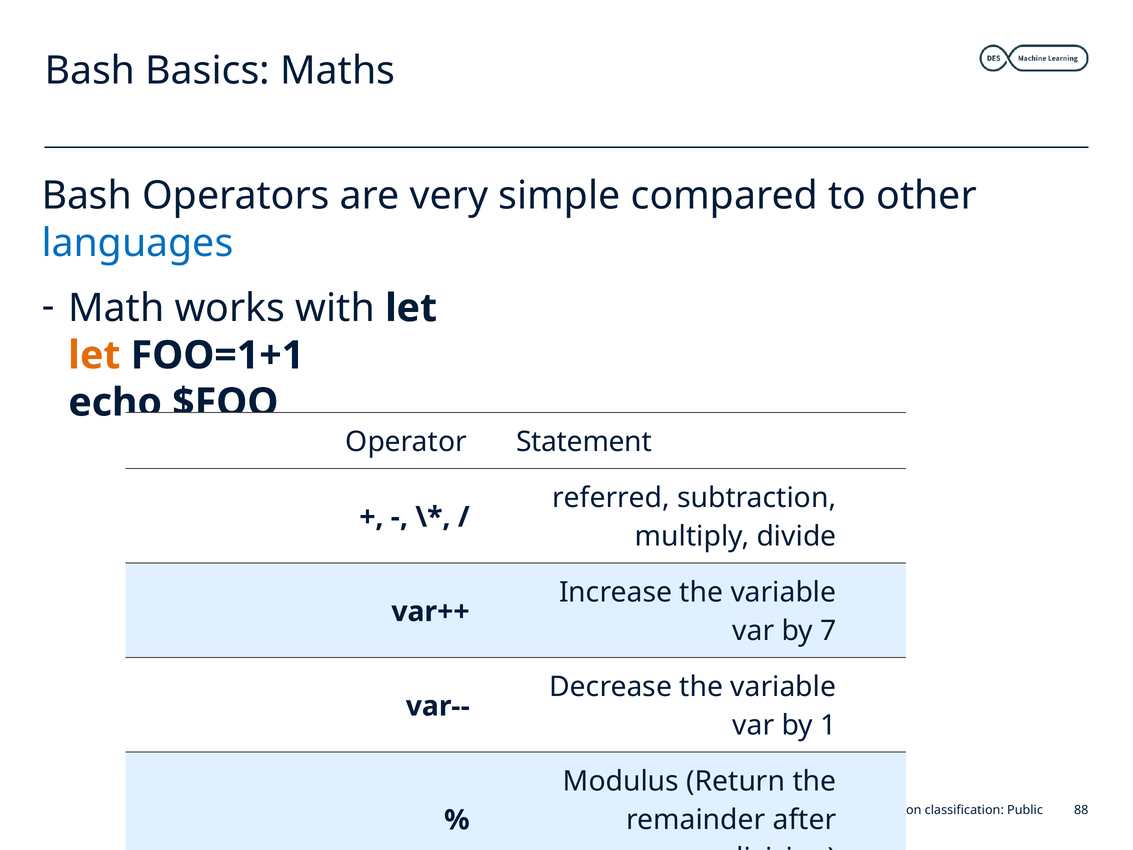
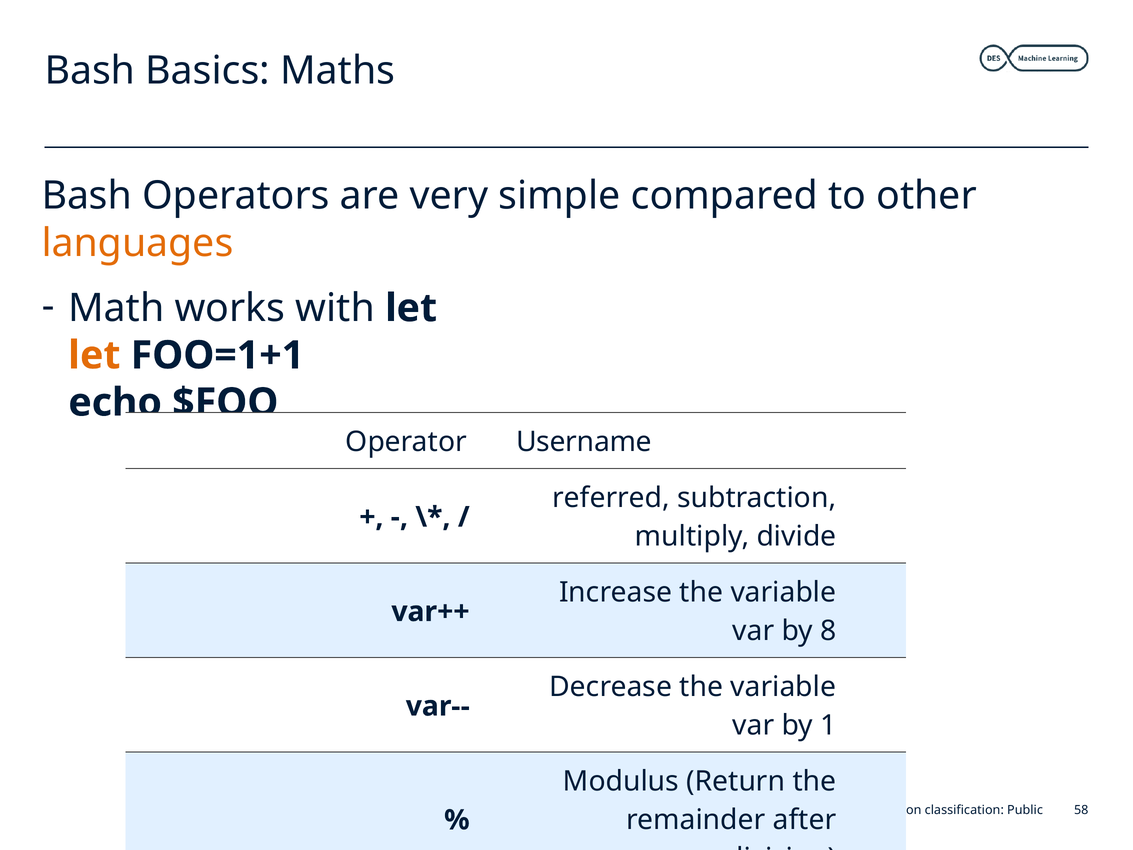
languages colour: blue -> orange (137, 243)
Statement: Statement -> Username (584, 442)
7: 7 -> 8 (828, 631)
88: 88 -> 58 (1081, 810)
